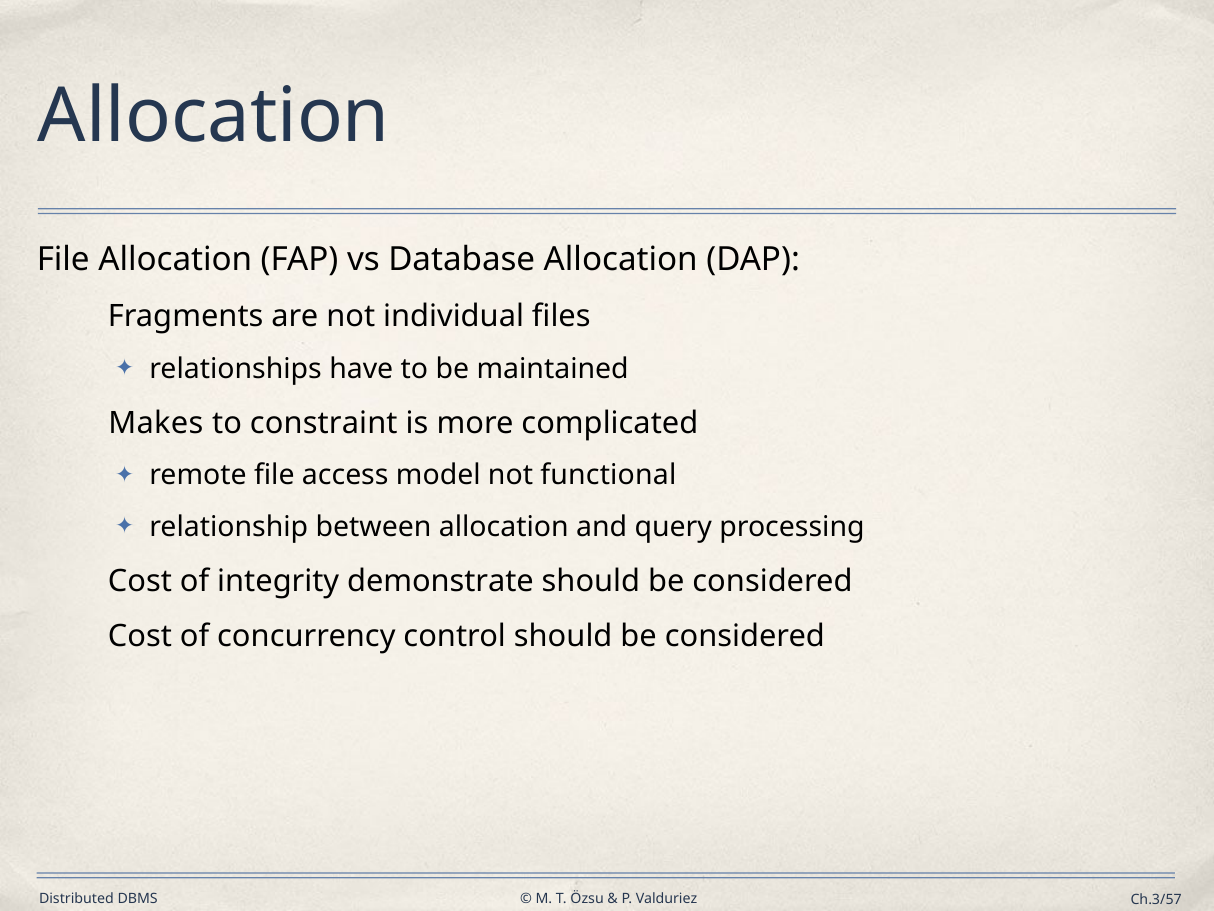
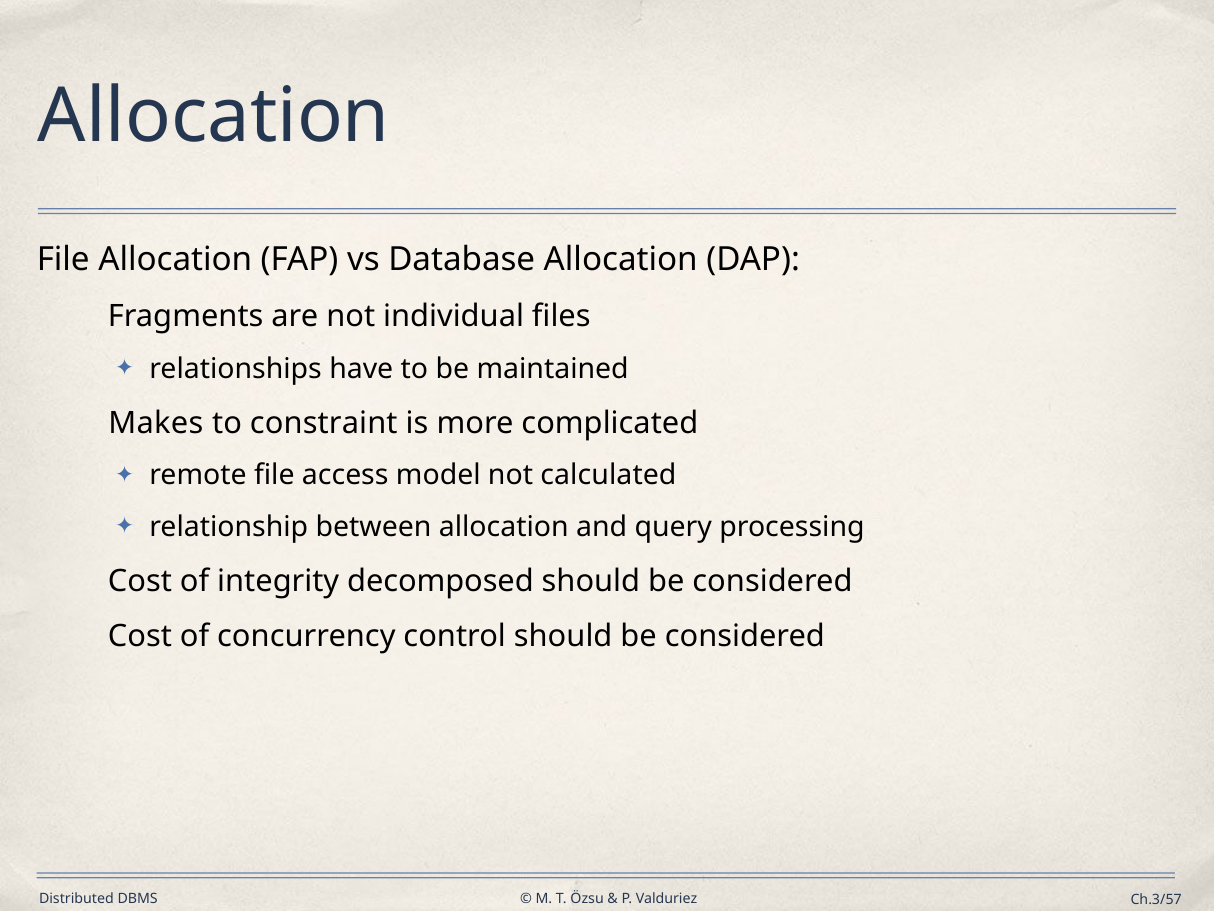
functional: functional -> calculated (608, 475)
demonstrate: demonstrate -> decomposed (440, 581)
